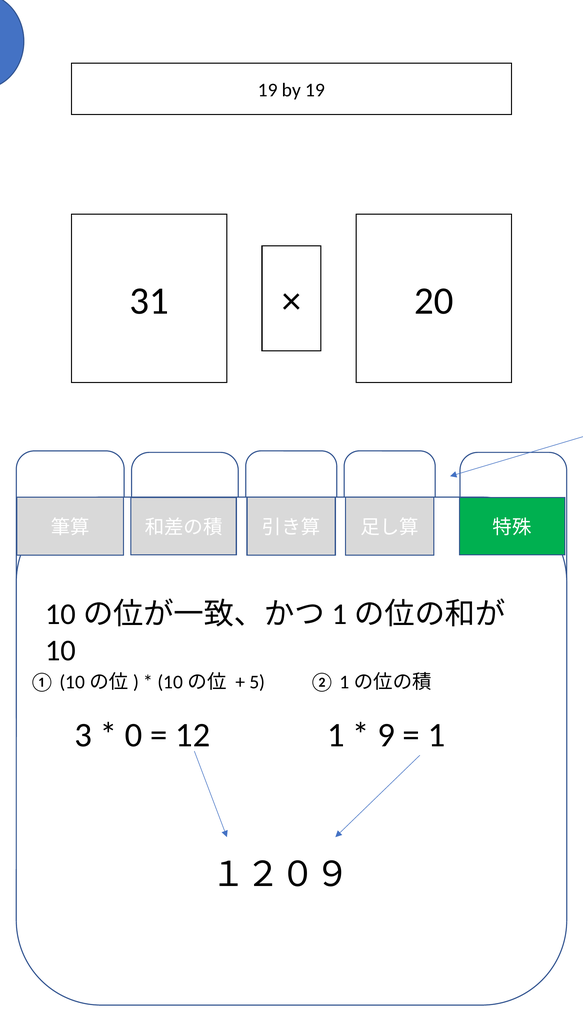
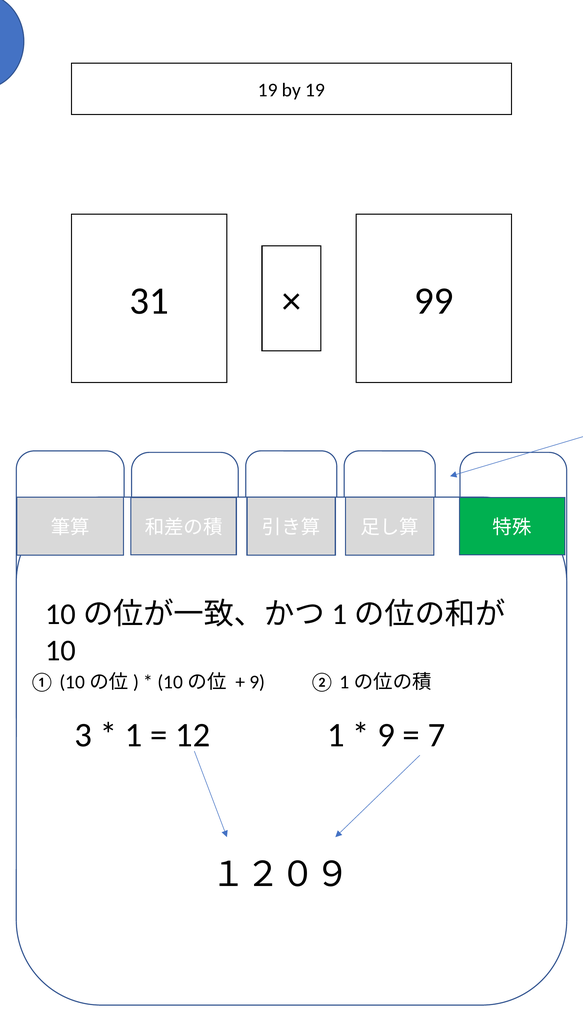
20: 20 -> 99 (434, 301)
5: 5 -> 9 (257, 682)
0: 0 -> 1 (134, 736)
1: 1 -> 7 (436, 736)
